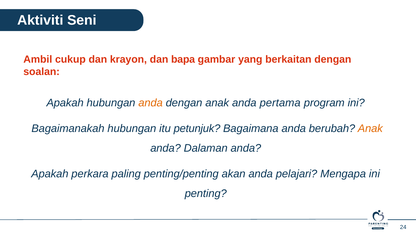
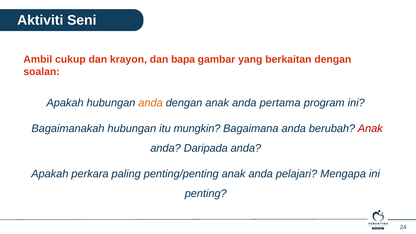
petunjuk: petunjuk -> mungkin (197, 128)
Anak colour: orange -> red (370, 128)
Dalaman: Dalaman -> Daripada (206, 148)
penting/penting akan: akan -> anak (234, 174)
